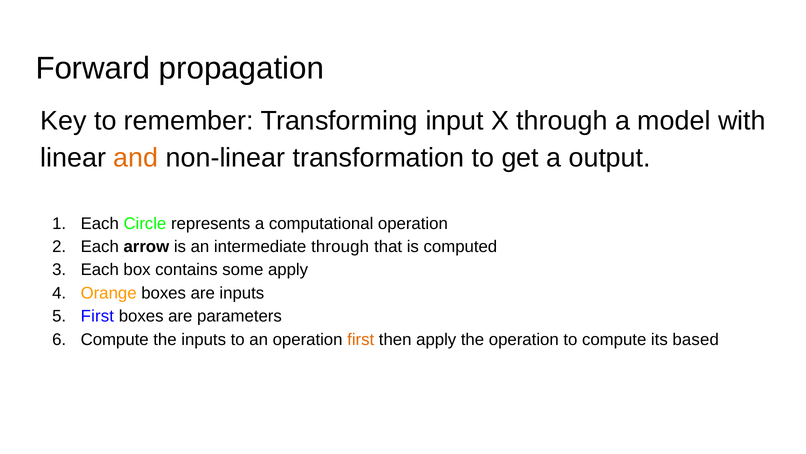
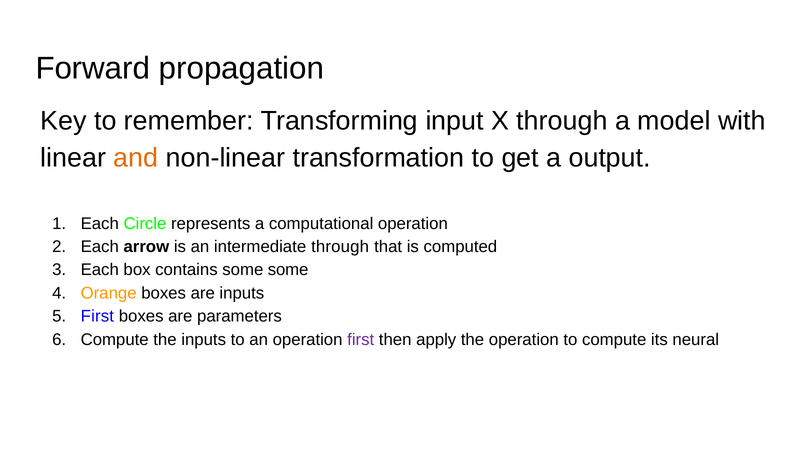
some apply: apply -> some (288, 270)
first colour: orange -> purple (361, 339)
based: based -> neural (696, 339)
